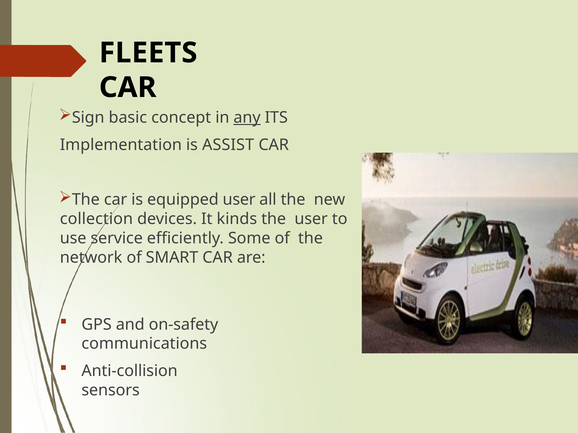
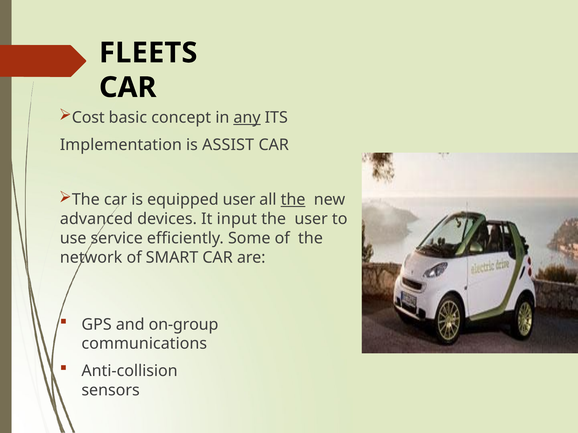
Sign: Sign -> Cost (88, 118)
the underline: none -> present (293, 200)
collection: collection -> advanced (96, 219)
kinds: kinds -> input (237, 219)
on-safety: on-safety -> on-group (184, 325)
